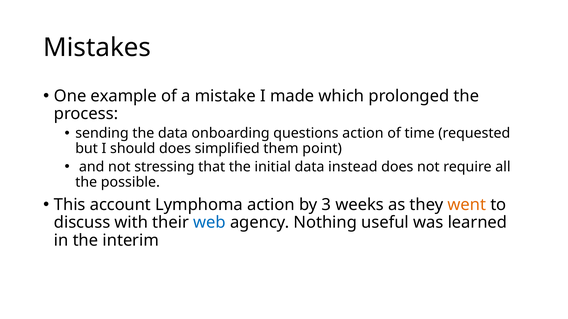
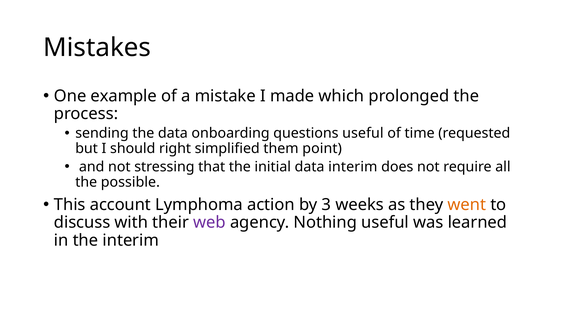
questions action: action -> useful (363, 134)
should does: does -> right (175, 149)
data instead: instead -> interim (353, 167)
web colour: blue -> purple (210, 223)
